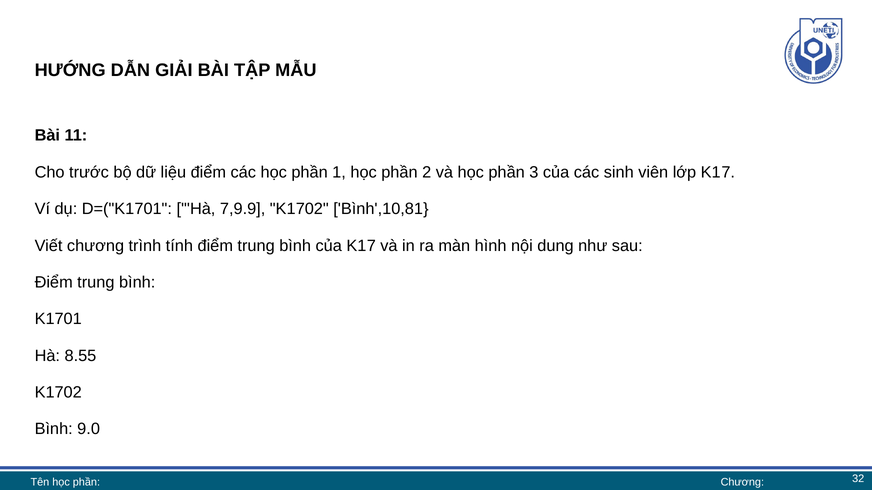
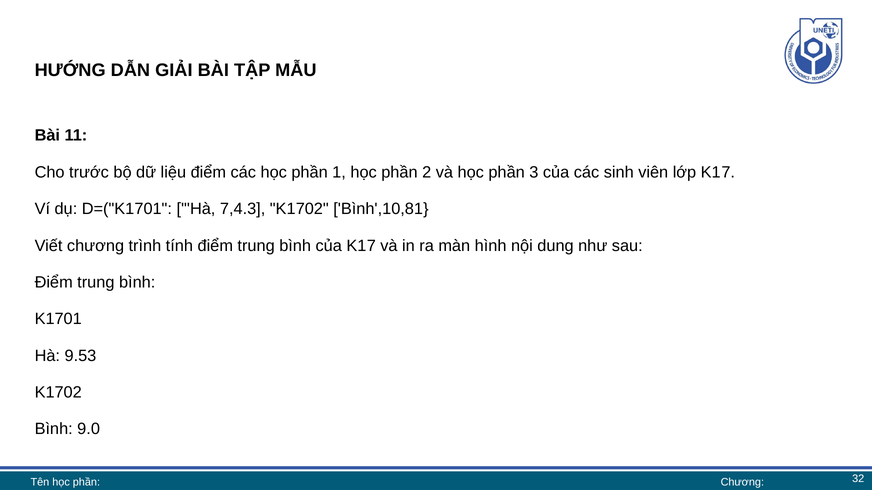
7,9.9: 7,9.9 -> 7,4.3 (243, 209)
8.55: 8.55 -> 9.53 (80, 356)
